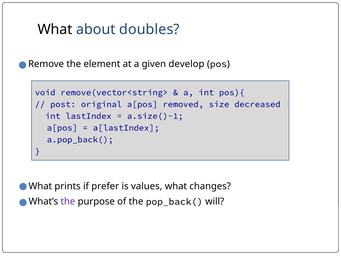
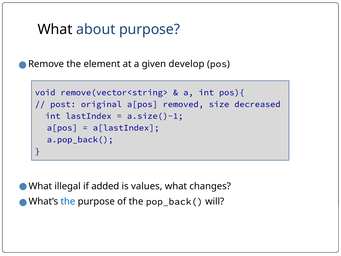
about doubles: doubles -> purpose (150, 29)
prints: prints -> illegal (68, 186)
prefer: prefer -> added (105, 186)
the colour: purple -> blue (68, 201)
